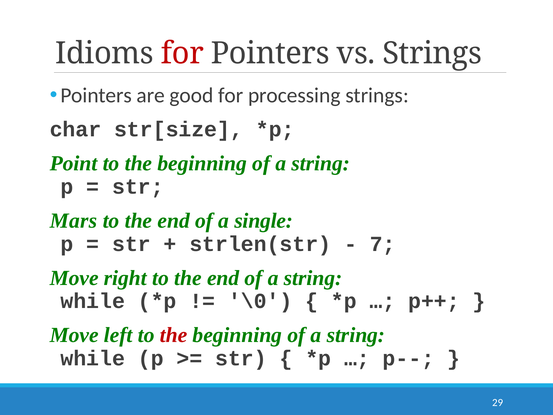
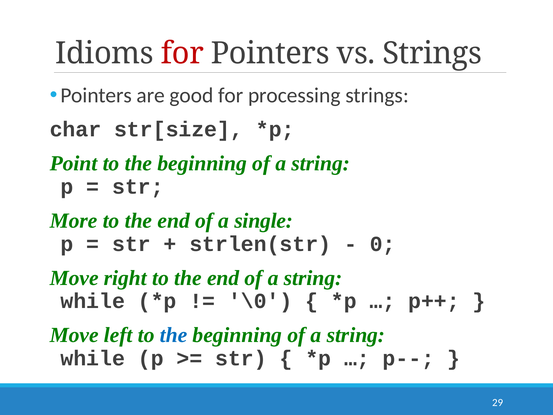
Mars: Mars -> More (74, 221)
7: 7 -> 0 (383, 244)
the colour: red -> blue (174, 335)
